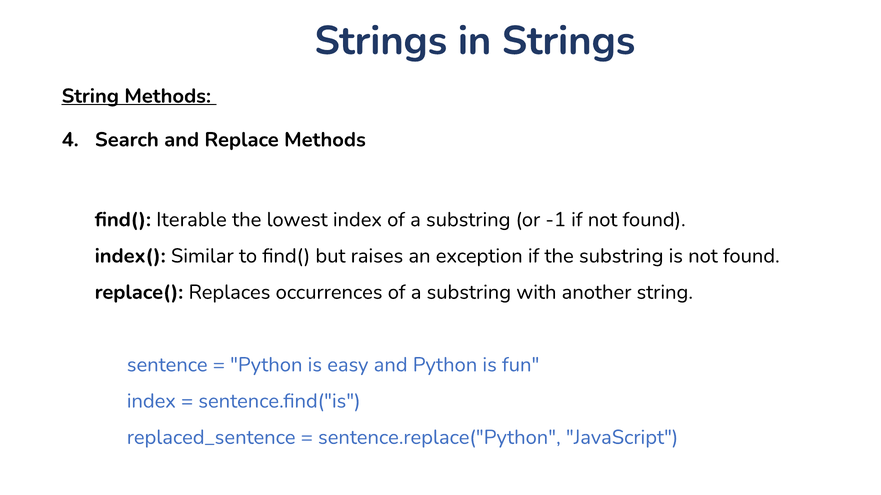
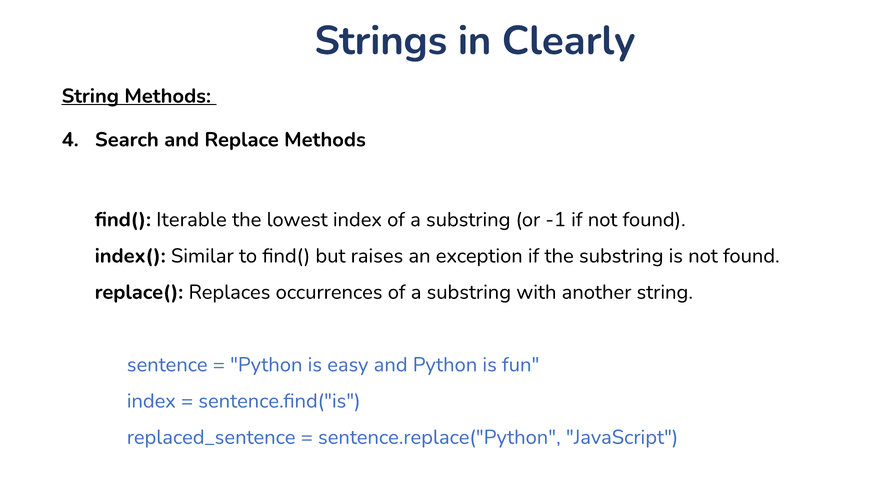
in Strings: Strings -> Clearly (569, 41)
